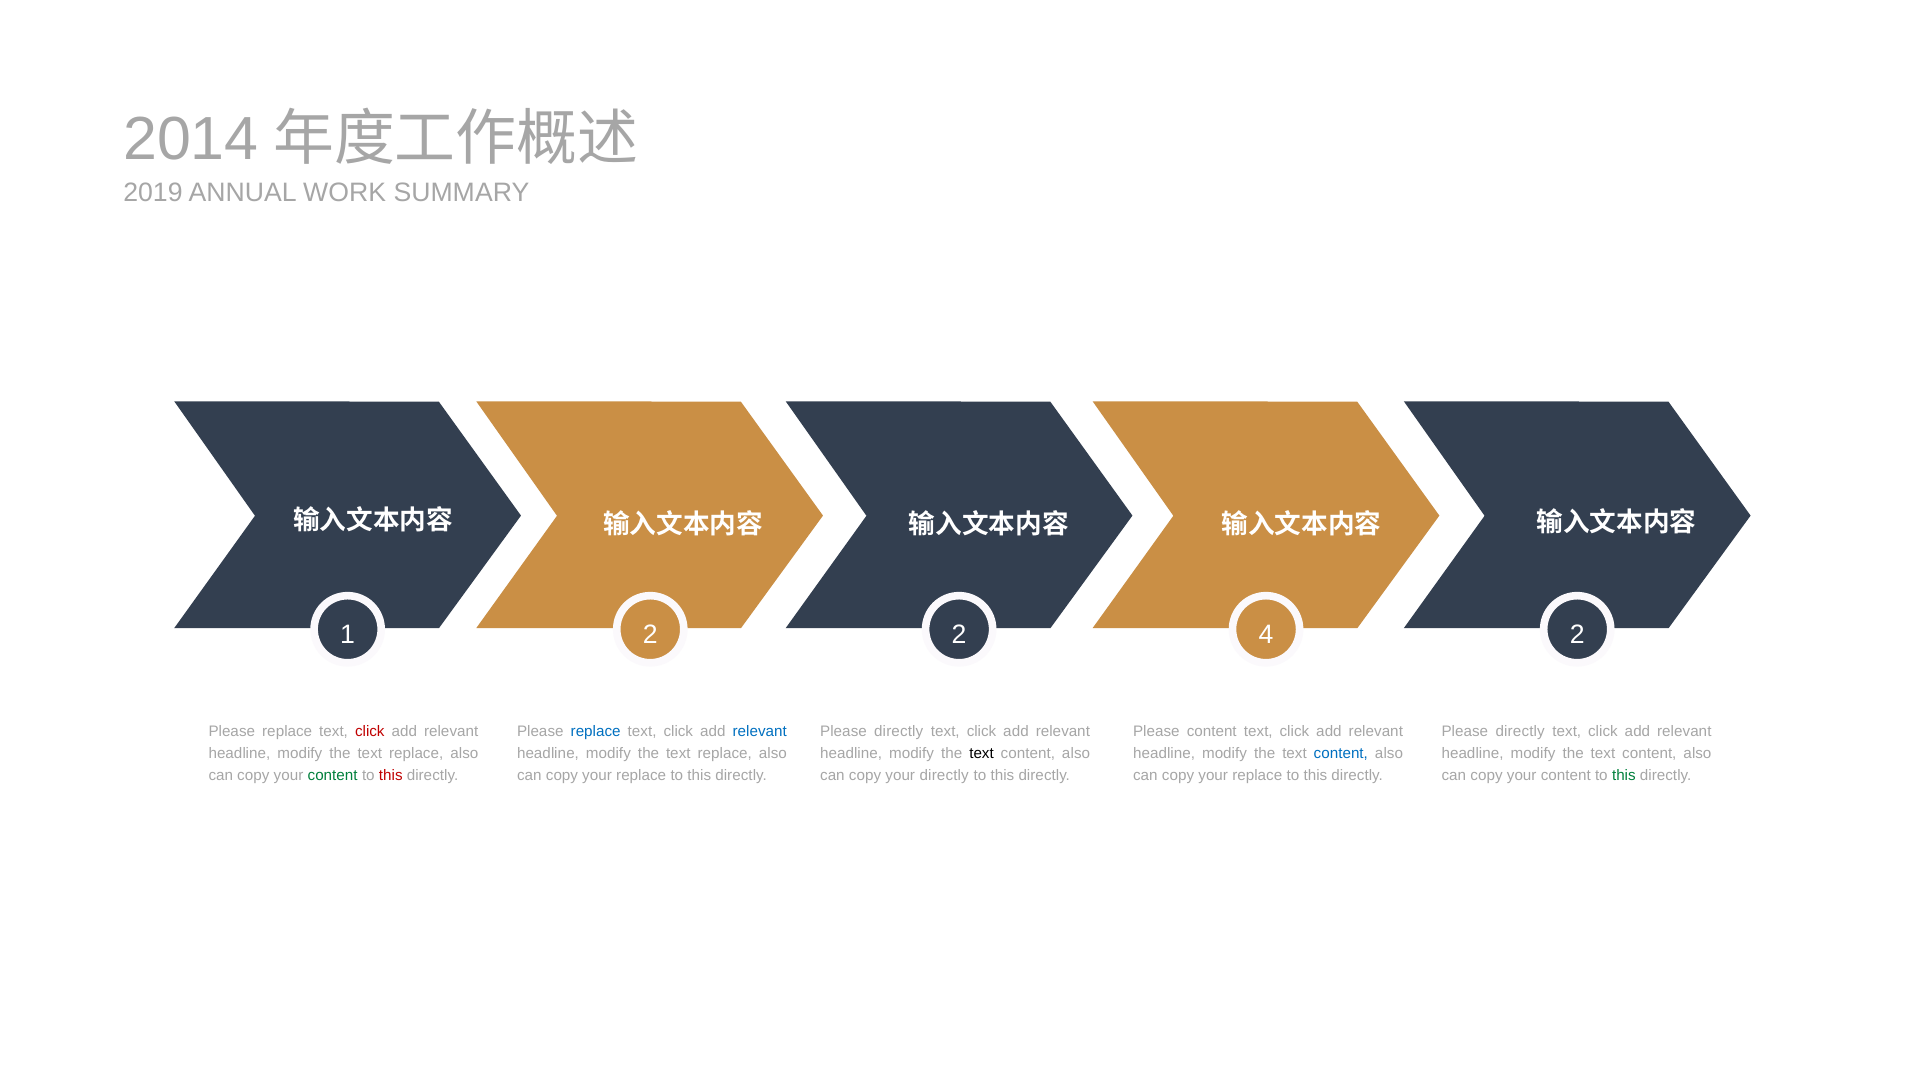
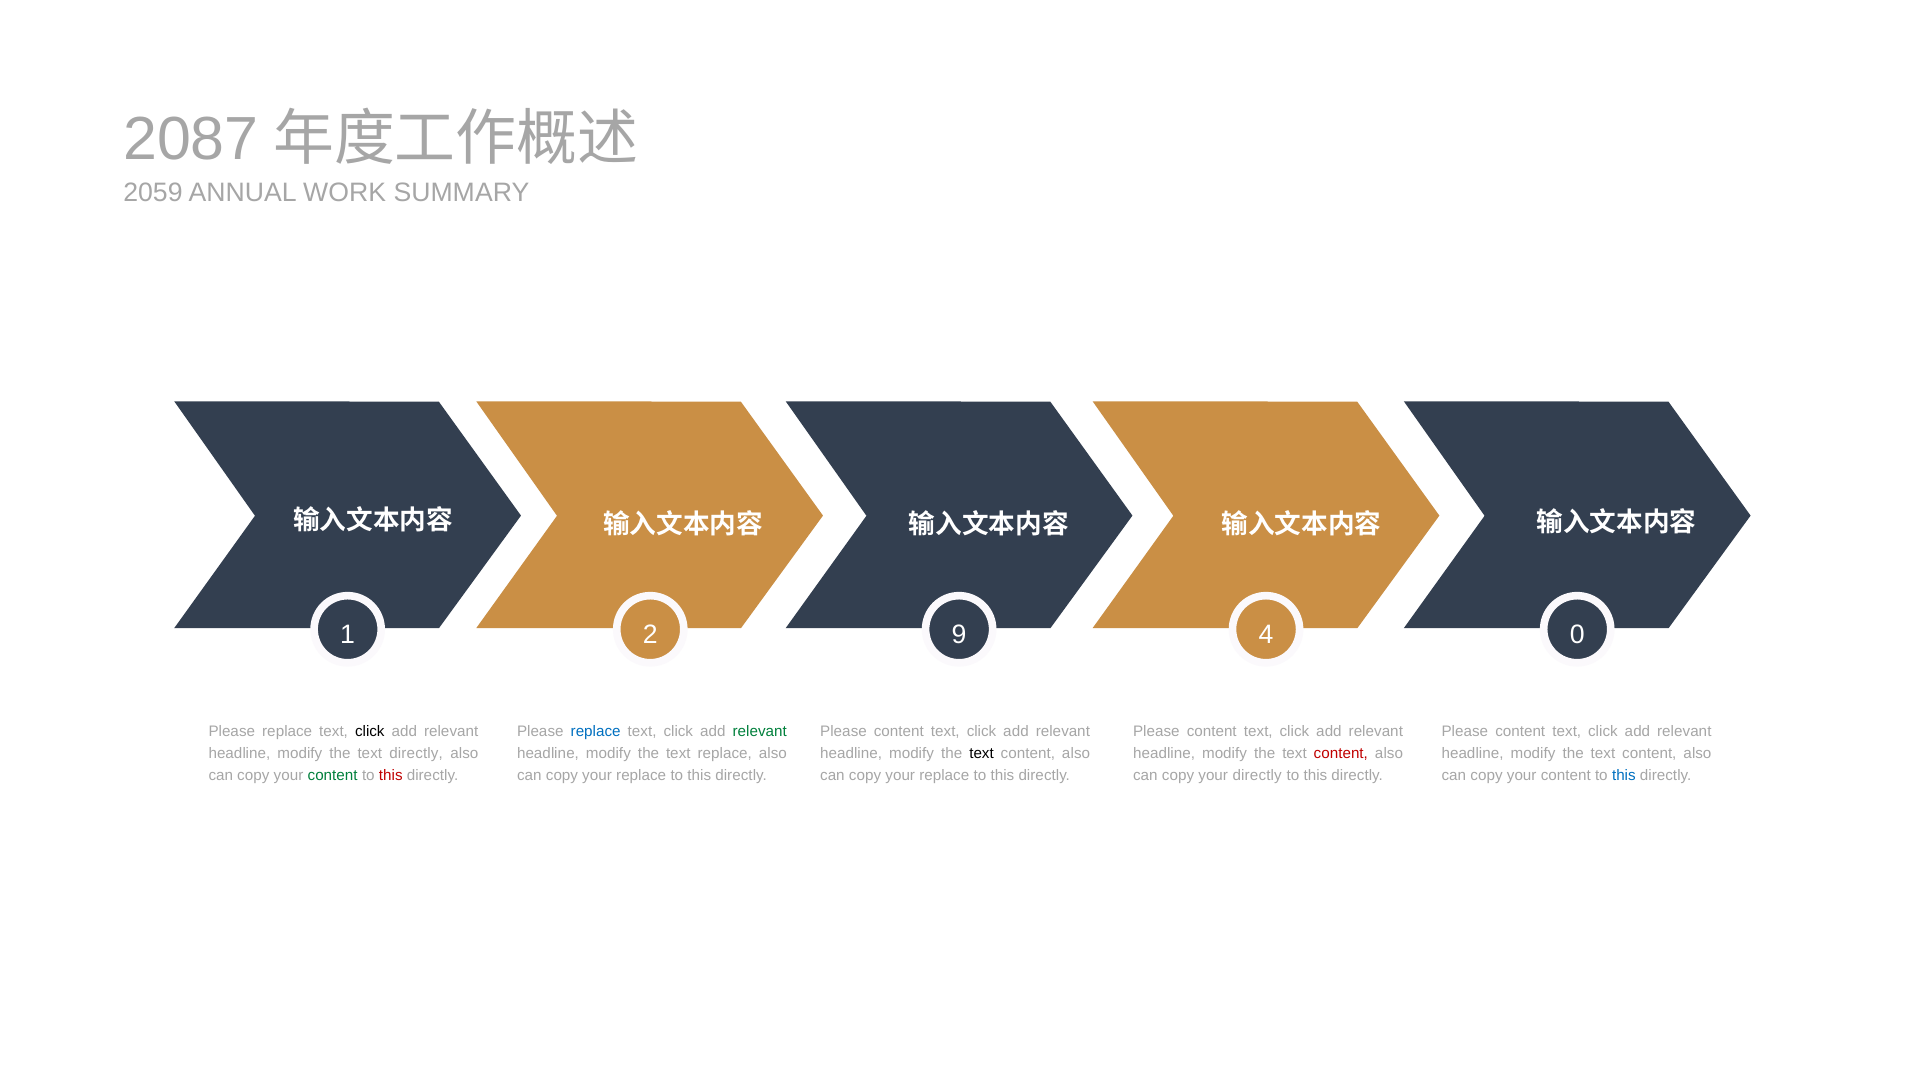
2014: 2014 -> 2087 (191, 140)
2019: 2019 -> 2059 (153, 193)
2 2: 2 -> 9 (959, 634)
4 2: 2 -> 0 (1577, 634)
click colour: red -> black (370, 731)
relevant colour: blue -> green (760, 731)
directly: directly -> content (899, 731)
directly: directly -> content (1520, 731)
replace: replace -> directly (416, 753)
content colour: blue -> red (1341, 753)
directly: directly -> replace (944, 775)
replace: replace -> directly (1257, 775)
this colour: green -> blue (1624, 775)
